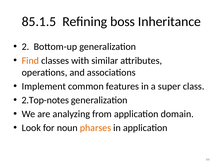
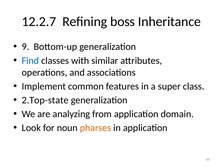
85.1.5: 85.1.5 -> 12.2.7 (39, 22)
2: 2 -> 9 (26, 47)
Find colour: orange -> blue (30, 61)
2.Top-notes: 2.Top-notes -> 2.Top-state (45, 100)
